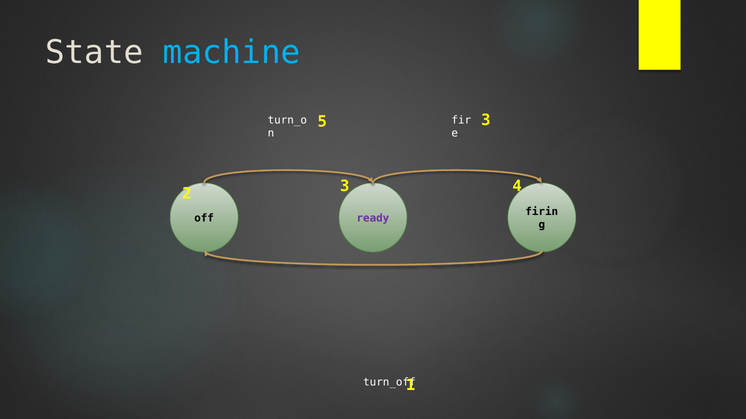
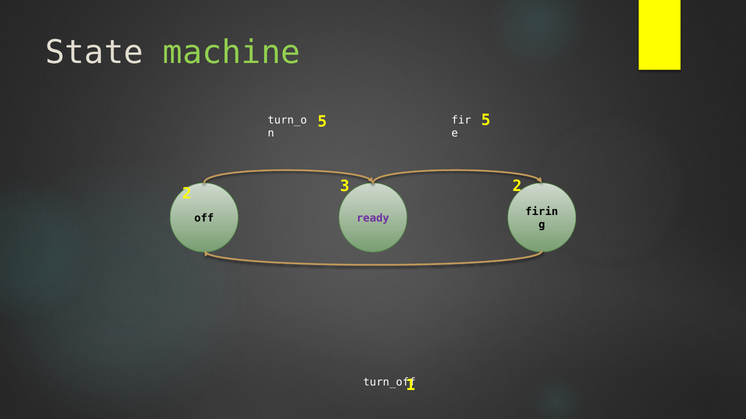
machine colour: light blue -> light green (232, 52)
5 3: 3 -> 5 (486, 120)
3 4: 4 -> 2 (517, 186)
